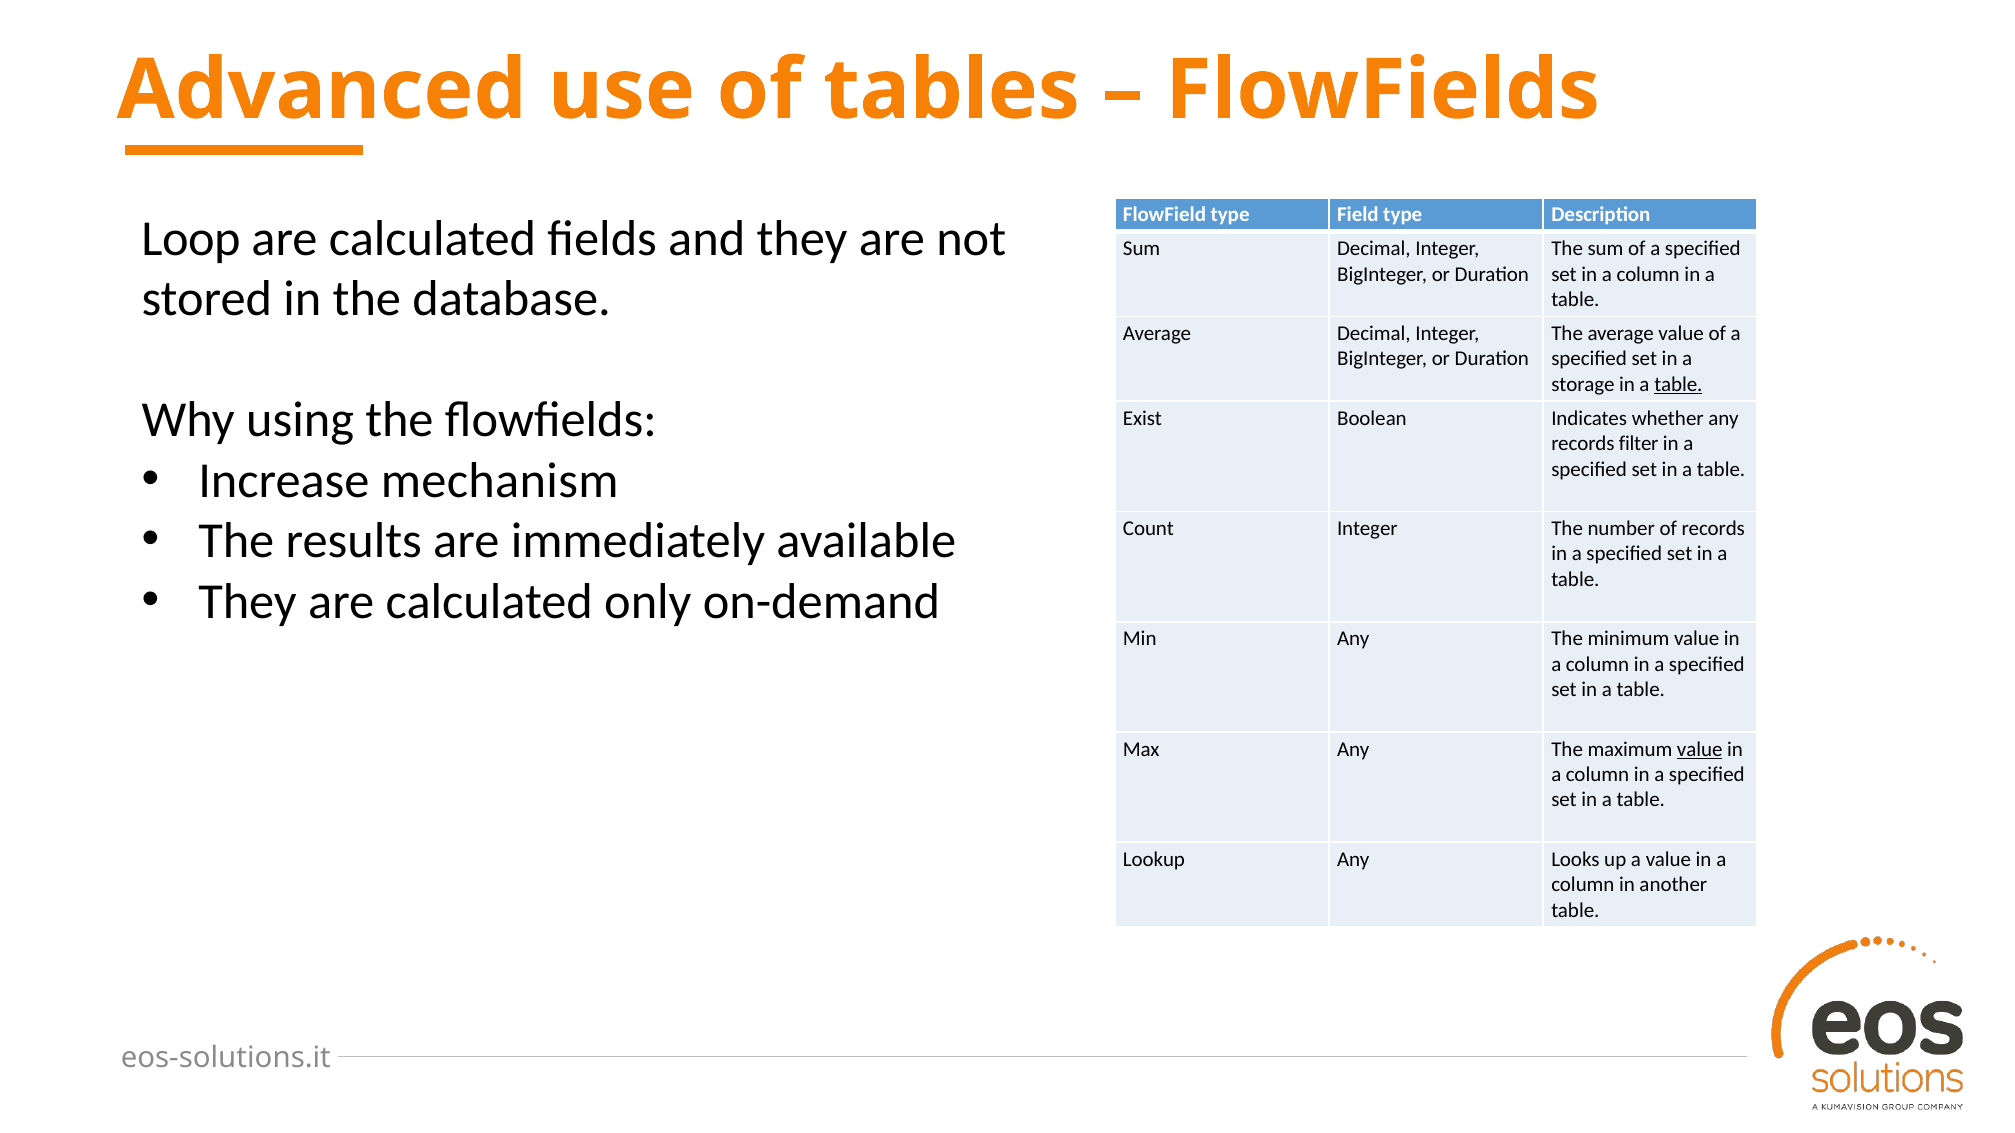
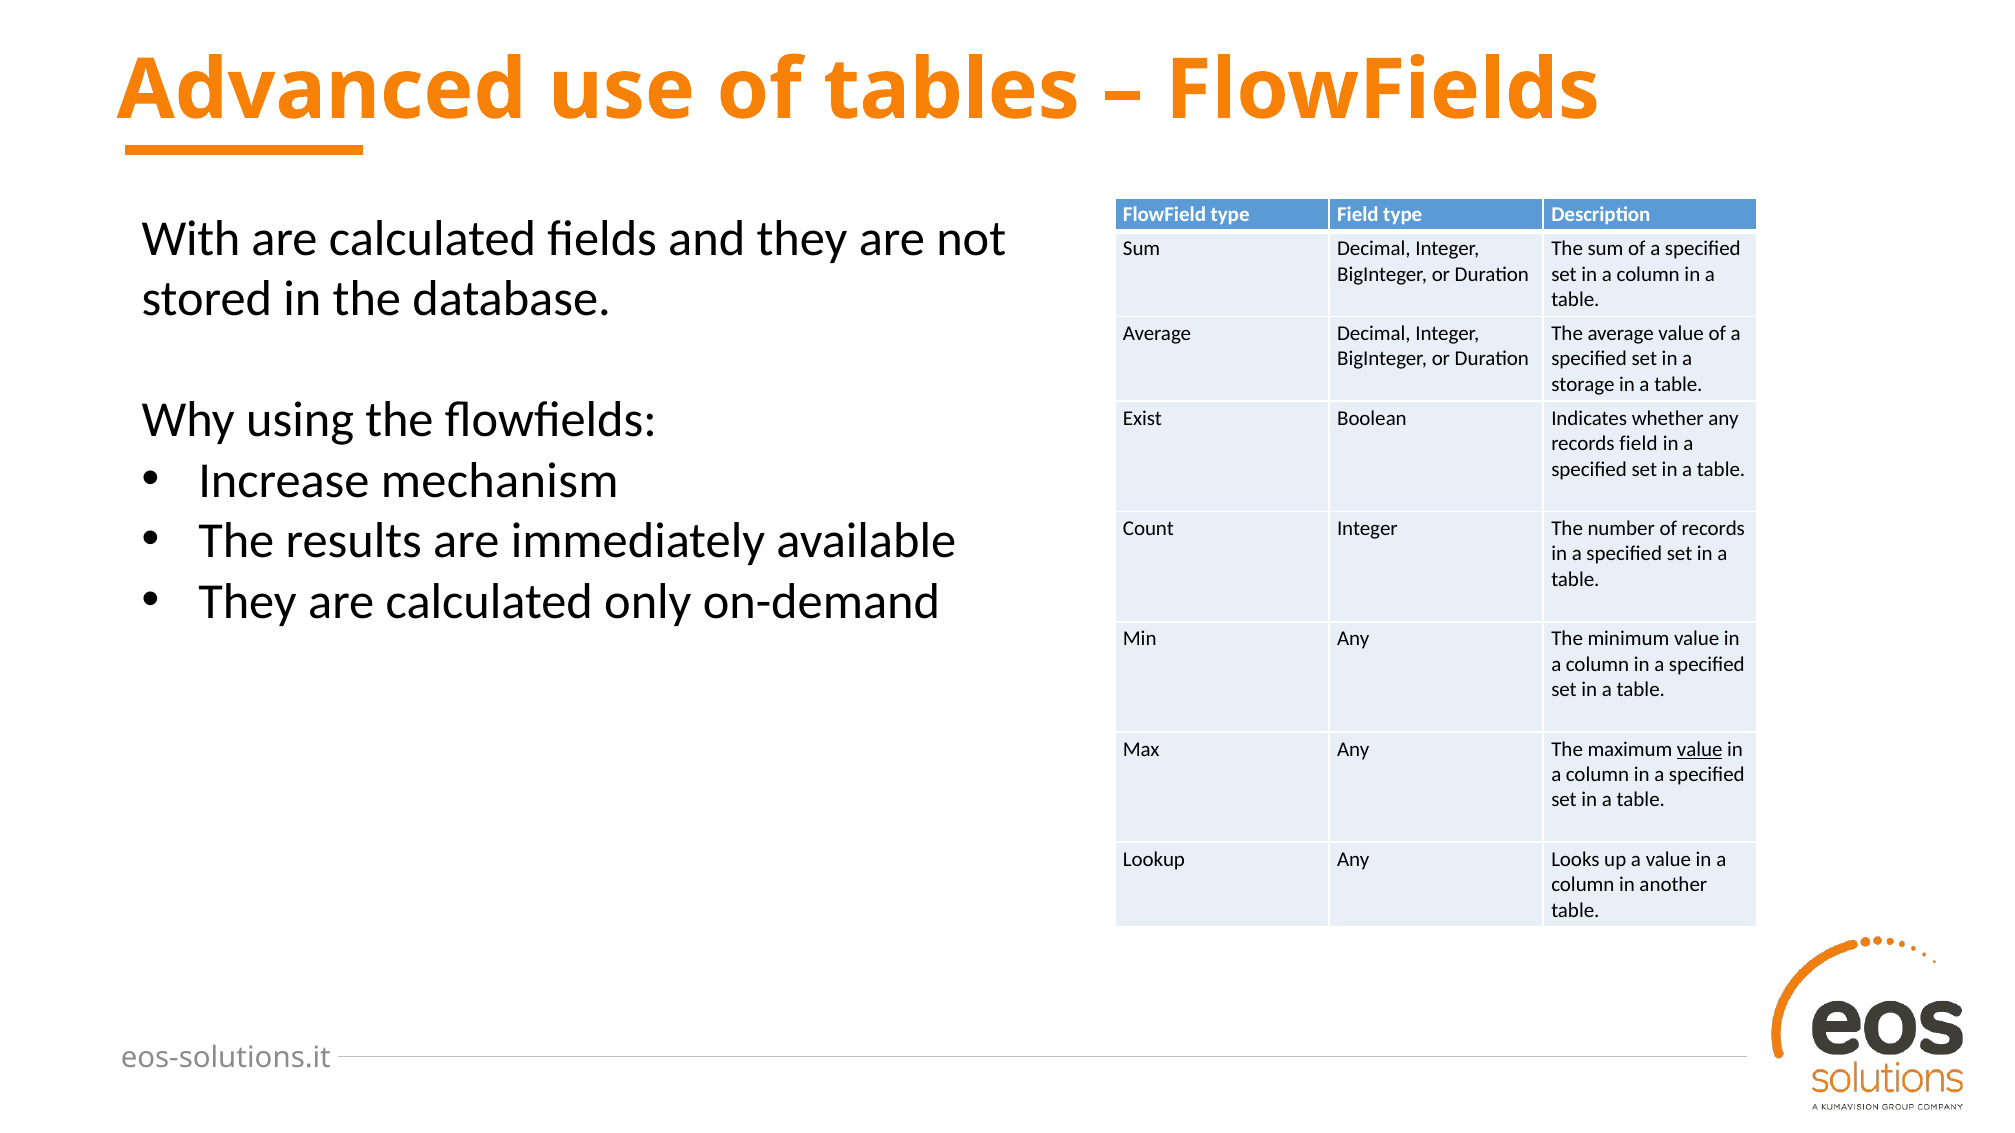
Loop: Loop -> With (191, 239)
table underline: present -> none (1678, 385)
records filter: filter -> field (1638, 444)
